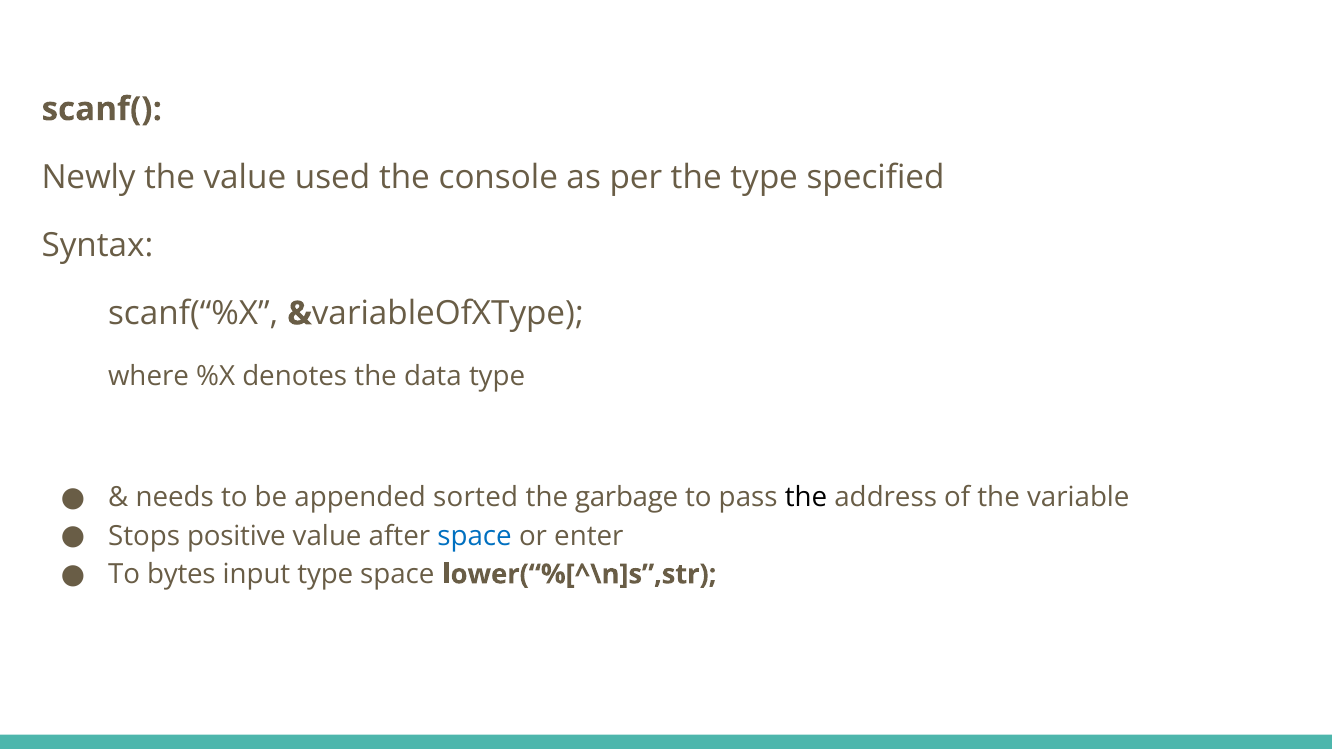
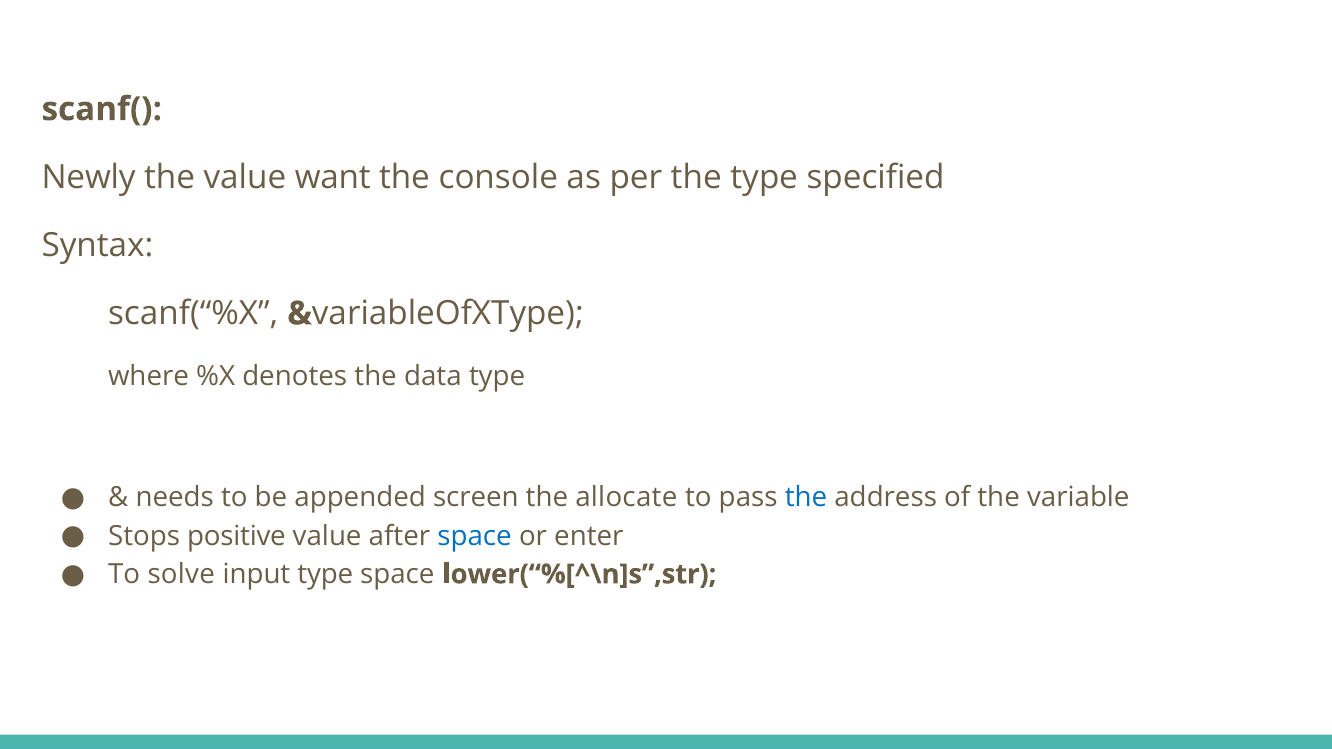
used: used -> want (333, 177)
sorted: sorted -> screen (476, 498)
garbage: garbage -> allocate (626, 498)
the colour: black -> blue (806, 498)
bytes: bytes -> solve (181, 574)
